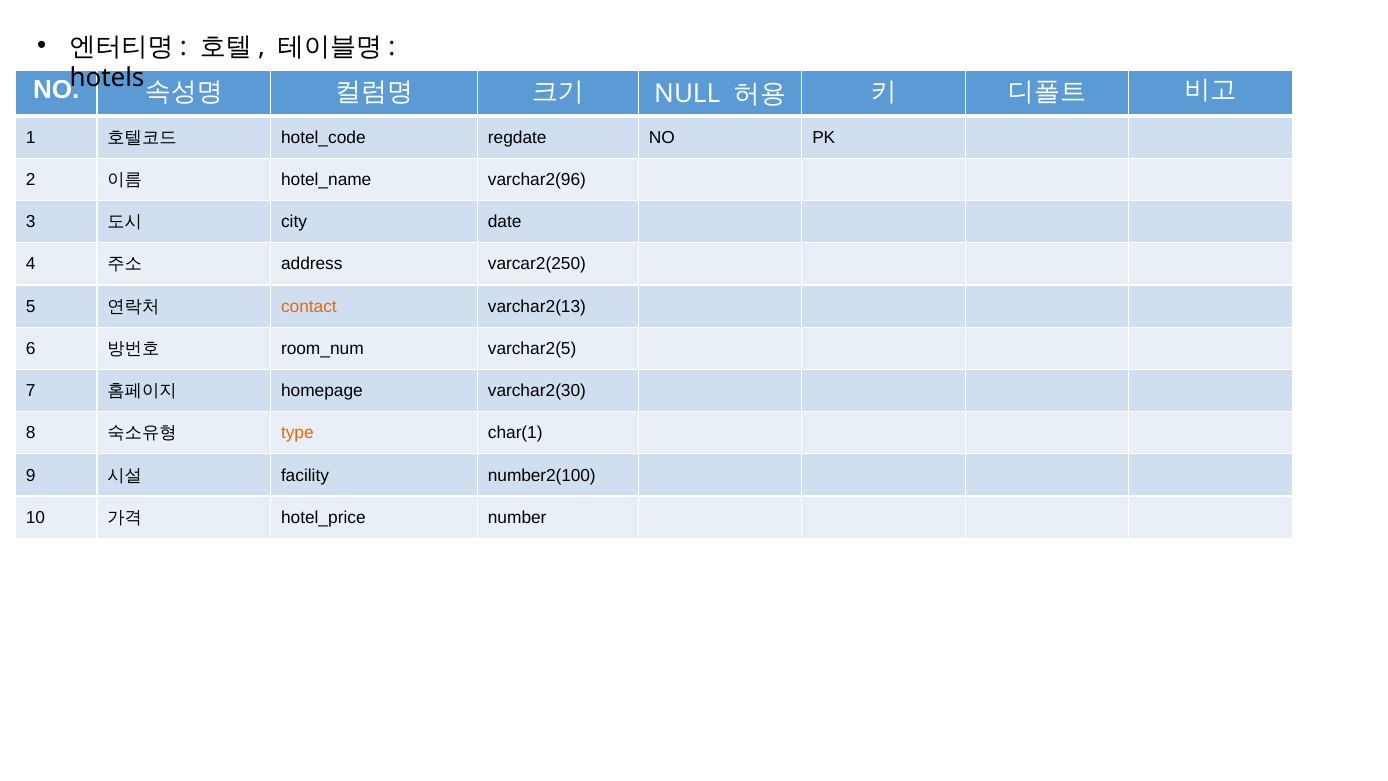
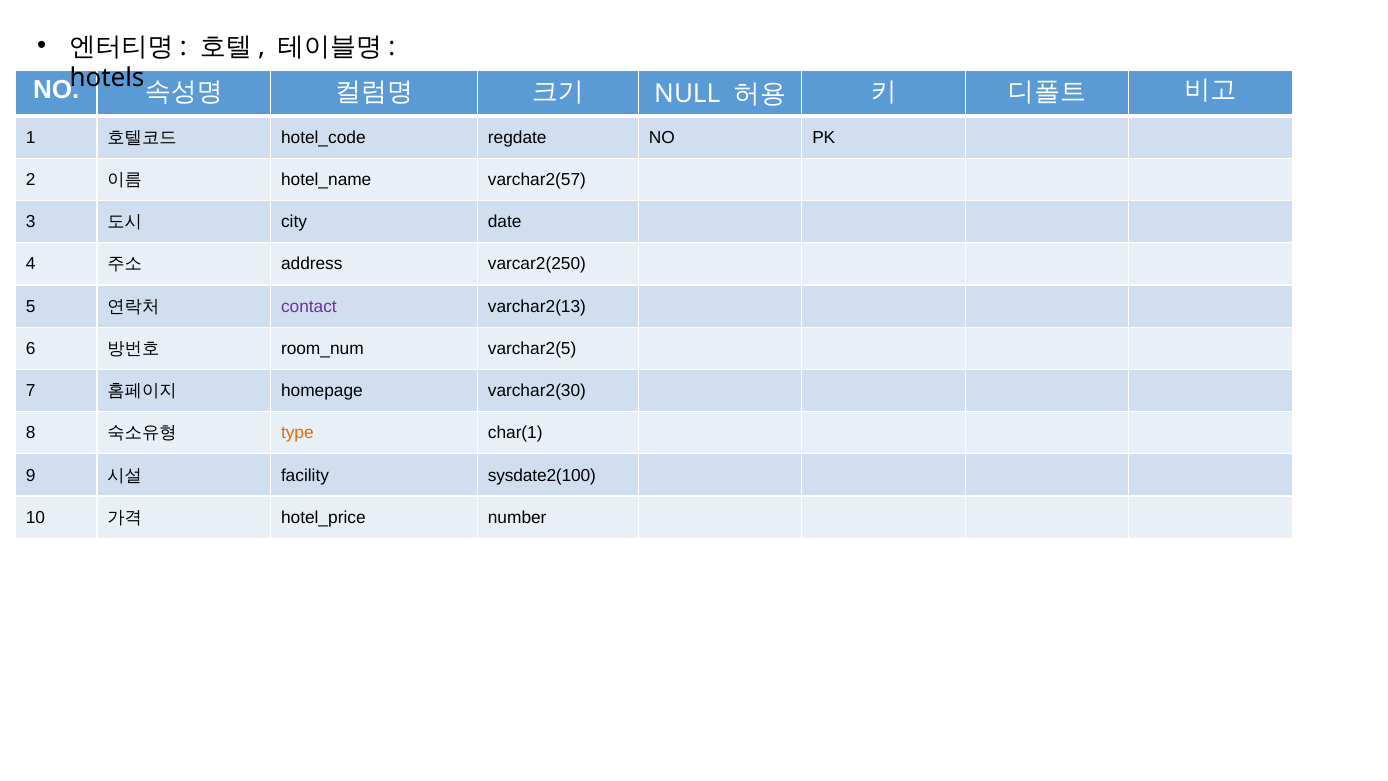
varchar2(96: varchar2(96 -> varchar2(57 (537, 180)
contact colour: orange -> purple (309, 306)
number2(100: number2(100 -> sysdate2(100 (542, 475)
